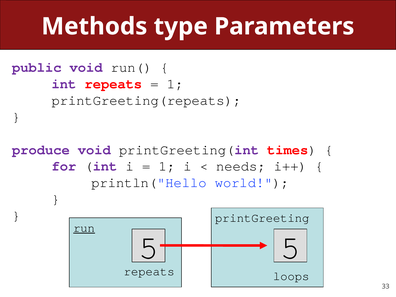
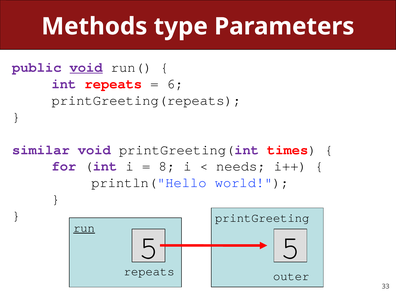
void underline: none -> present (86, 67)
1: 1 -> 6 (175, 84)
produce: produce -> similar (41, 150)
1: 1 -> 8 (167, 166)
loops: loops -> outer (291, 276)
